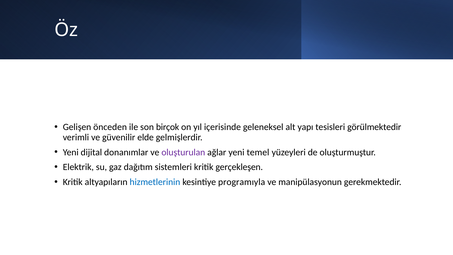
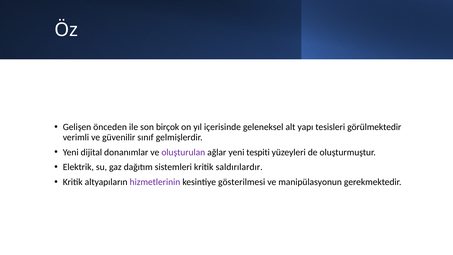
elde: elde -> sınıf (146, 137)
temel: temel -> tespiti (258, 152)
gerçekleşen: gerçekleşen -> saldırılardır (239, 167)
hizmetlerinin colour: blue -> purple (155, 182)
programıyla: programıyla -> gösterilmesi (242, 182)
